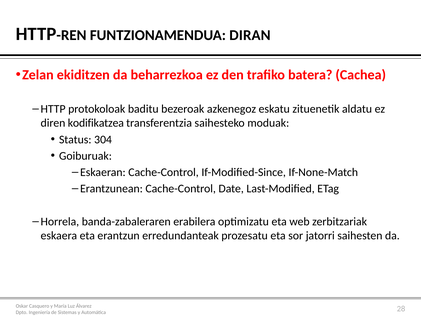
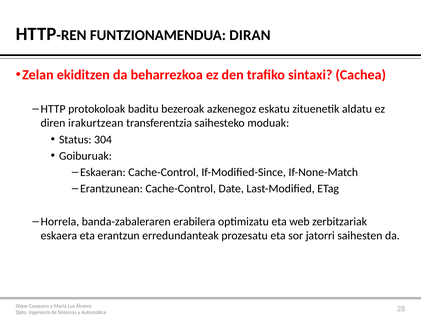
batera: batera -> sintaxi (310, 75)
kodifikatzea: kodifikatzea -> irakurtzean (96, 123)
